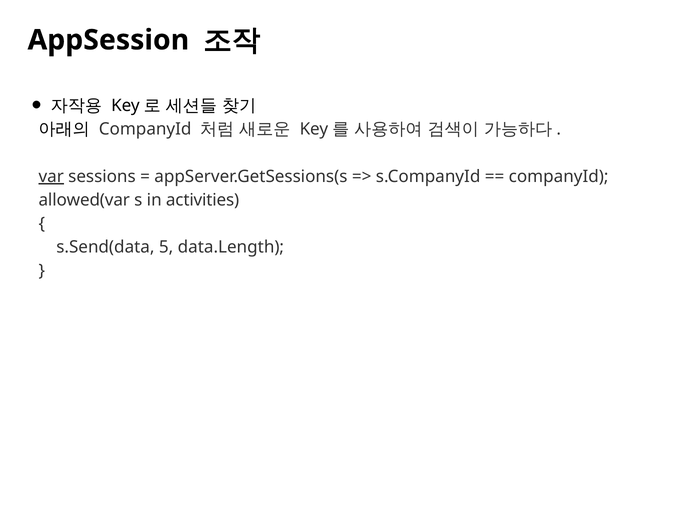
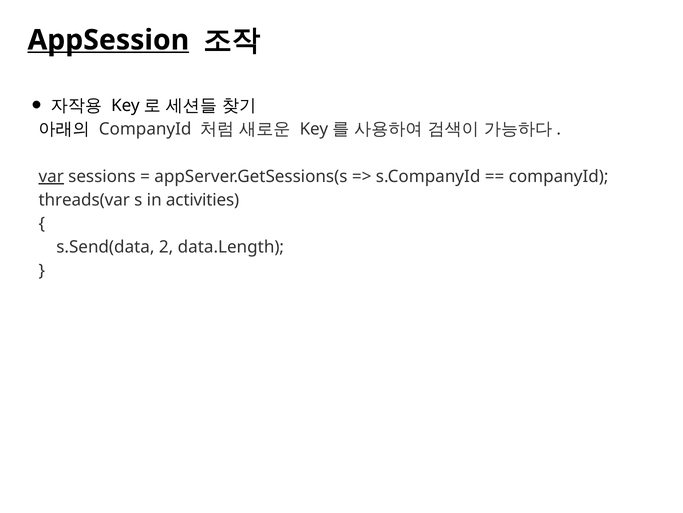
AppSession underline: none -> present (108, 40)
allowed(var: allowed(var -> threads(var (84, 200)
5: 5 -> 2 (166, 247)
